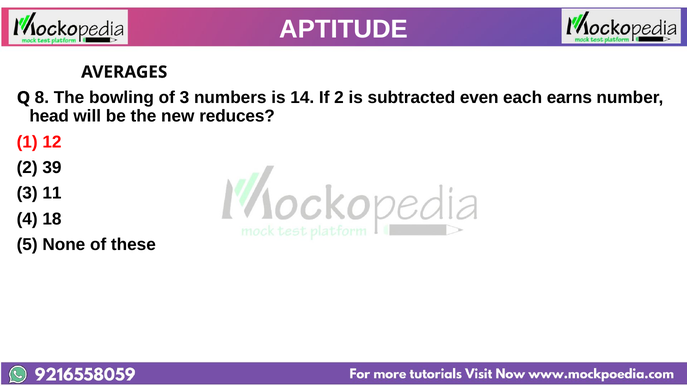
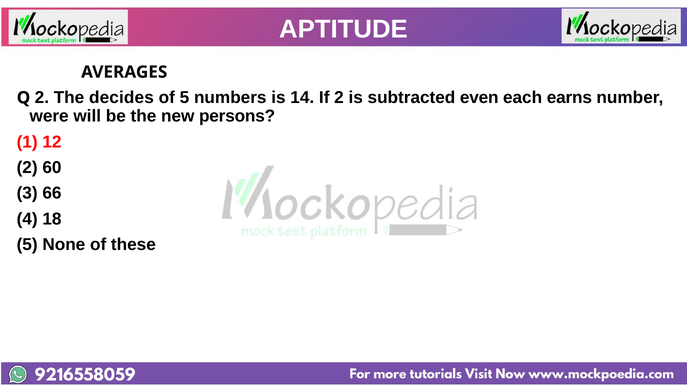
Q 8: 8 -> 2 (42, 98)
bowling: bowling -> decides (121, 98)
of 3: 3 -> 5 (184, 98)
head: head -> were (49, 116)
reduces: reduces -> persons (237, 116)
39: 39 -> 60 (52, 168)
11: 11 -> 66 (52, 194)
